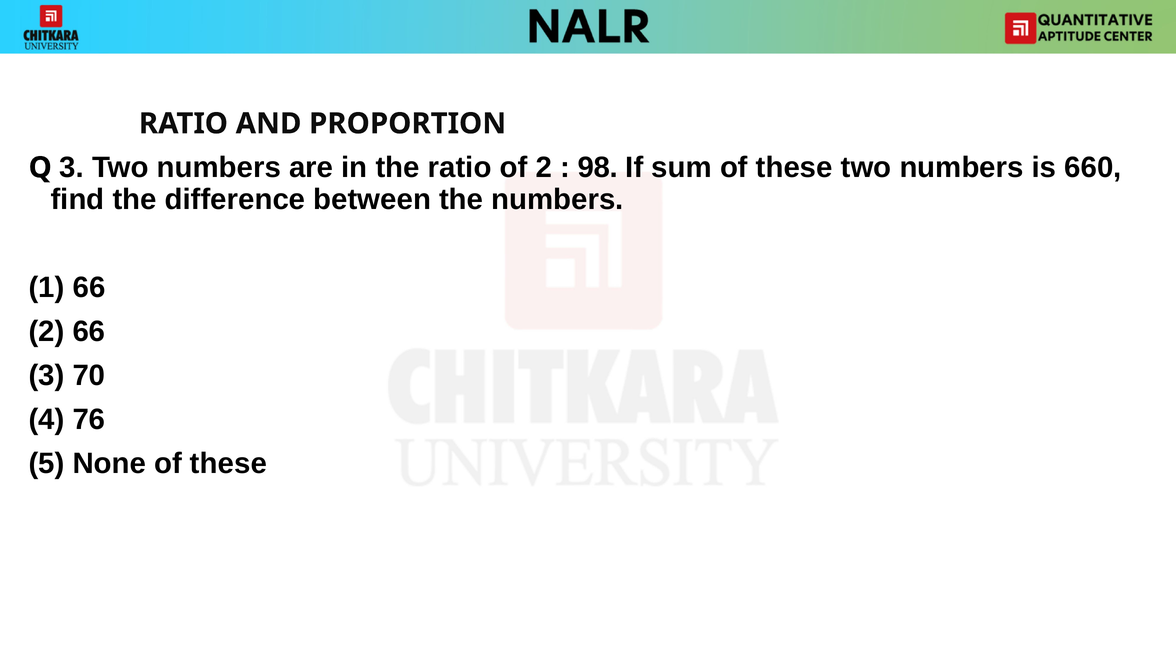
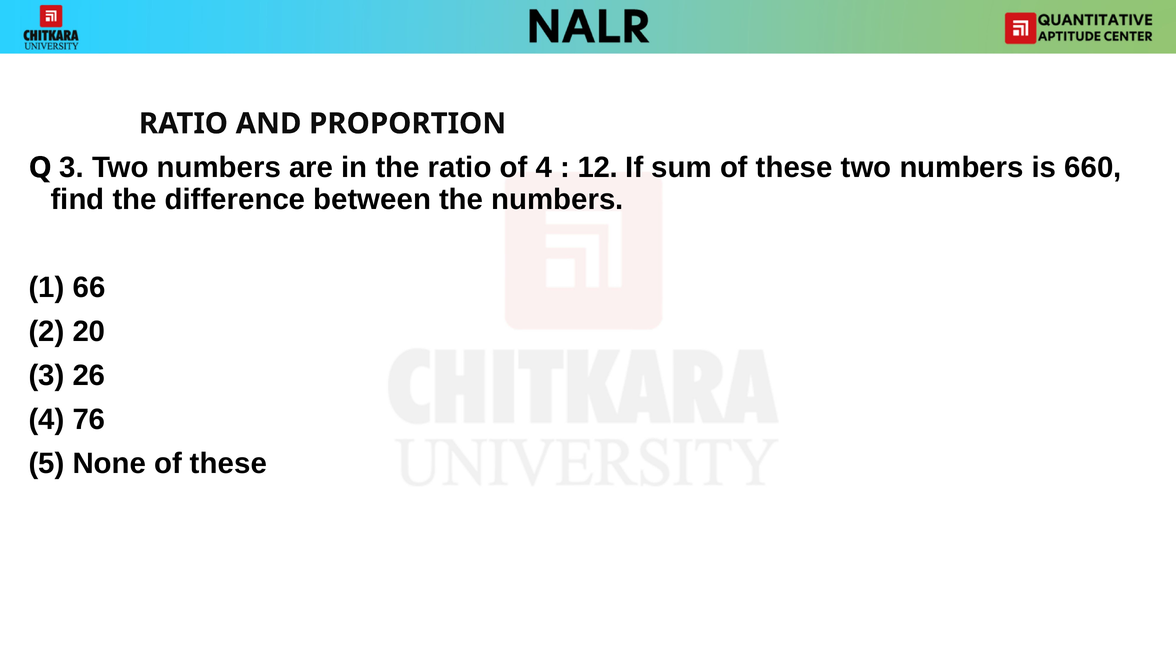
of 2: 2 -> 4 (544, 168)
98: 98 -> 12 (598, 168)
2 66: 66 -> 20 (89, 331)
70: 70 -> 26 (89, 375)
